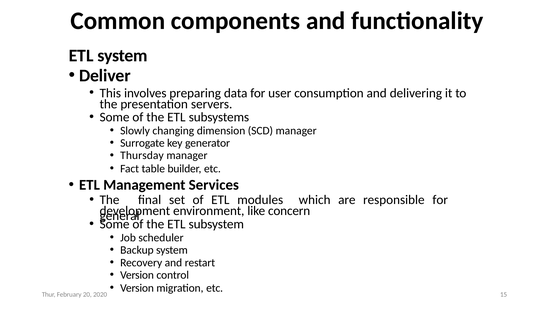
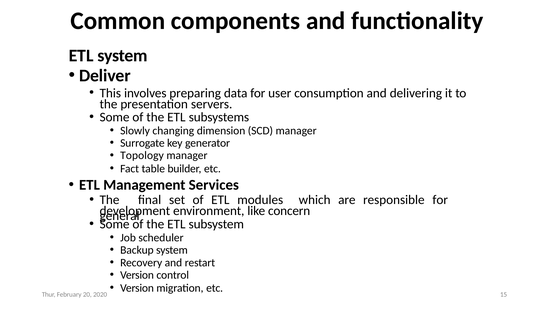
Thursday: Thursday -> Topology (142, 155)
